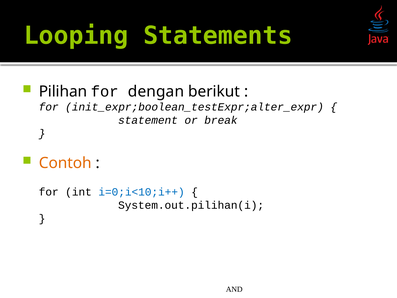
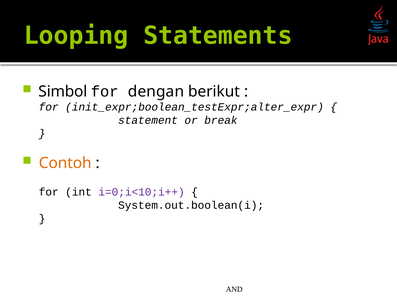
Pilihan: Pilihan -> Simbol (63, 91)
i=0;i<10;i++ colour: blue -> purple (142, 192)
System.out.pilihan(i: System.out.pilihan(i -> System.out.boolean(i (191, 205)
